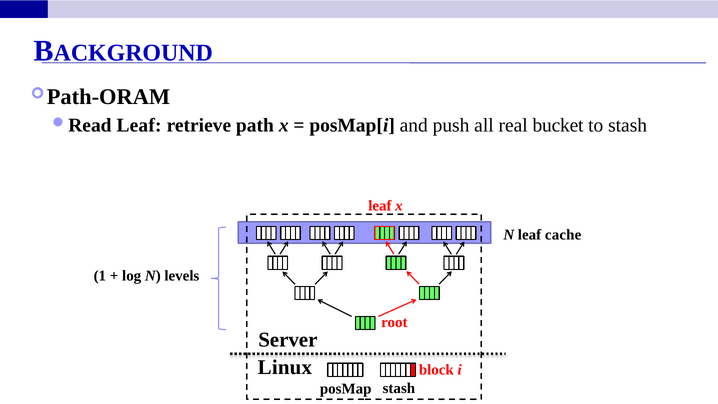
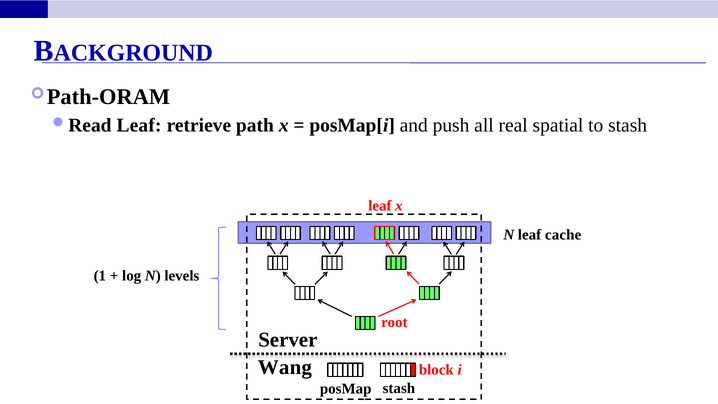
bucket: bucket -> spatial (558, 125)
Linux: Linux -> Wang (285, 367)
